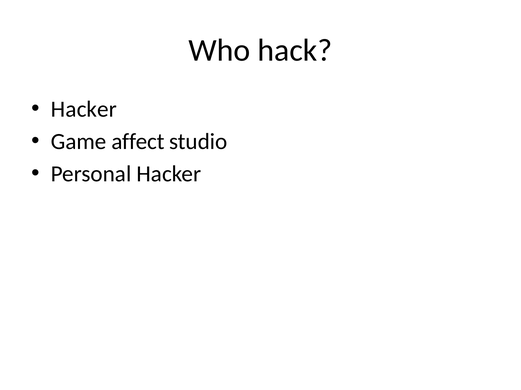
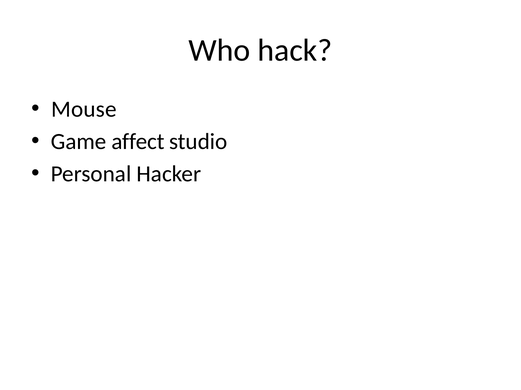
Hacker: Hacker -> Mouse (84, 109)
